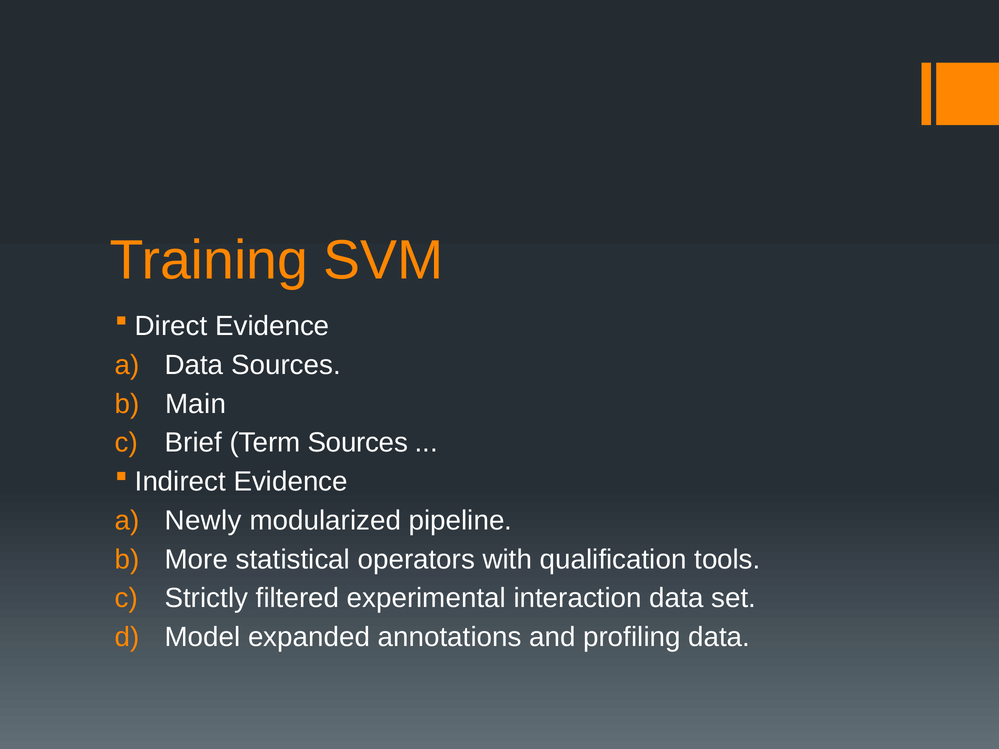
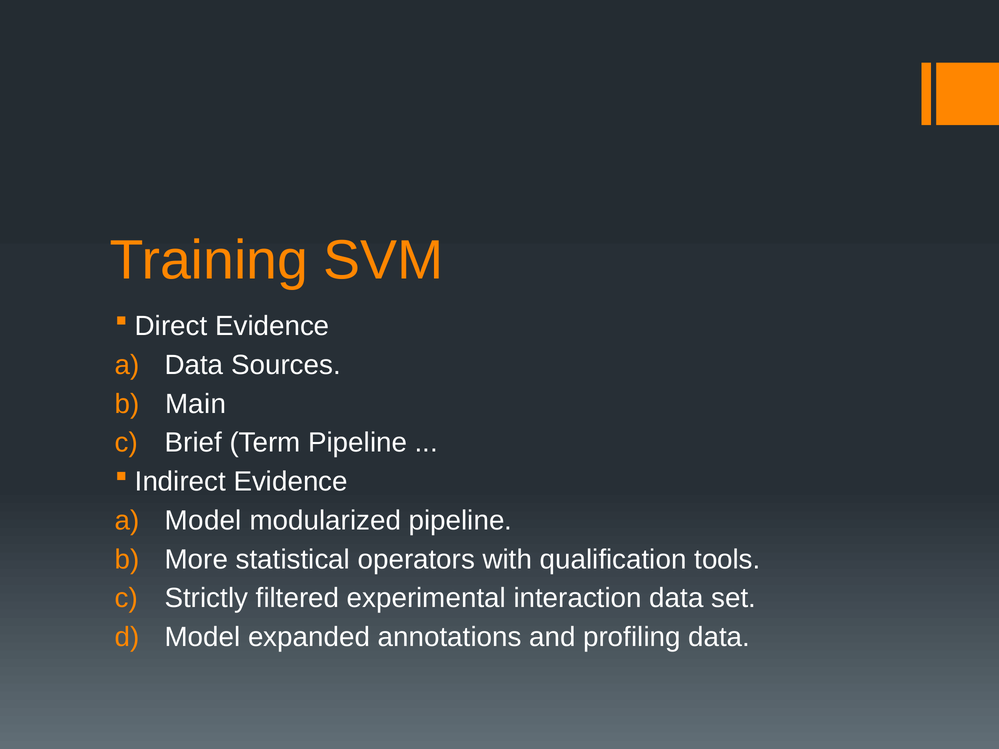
Term Sources: Sources -> Pipeline (358, 443)
Newly: Newly -> Model (203, 521)
